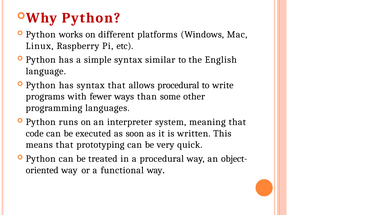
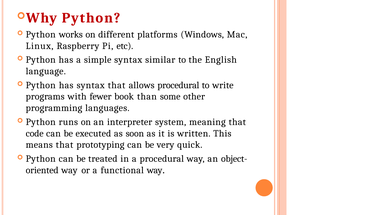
ways: ways -> book (124, 97)
